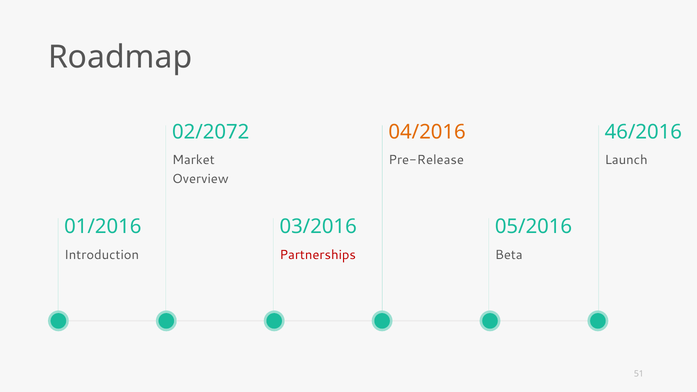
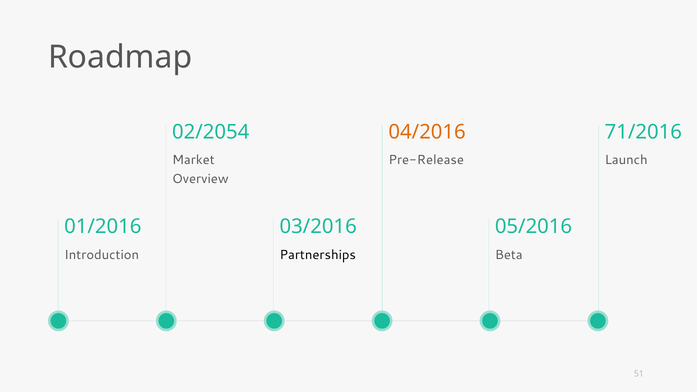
02/2072: 02/2072 -> 02/2054 (211, 132)
46/2016: 46/2016 -> 71/2016 (643, 132)
Partnerships colour: red -> black (318, 255)
